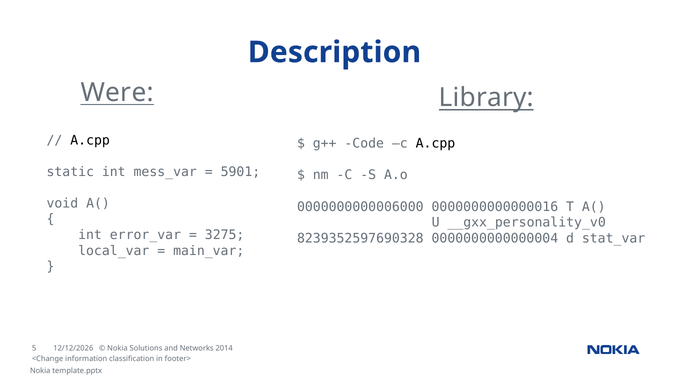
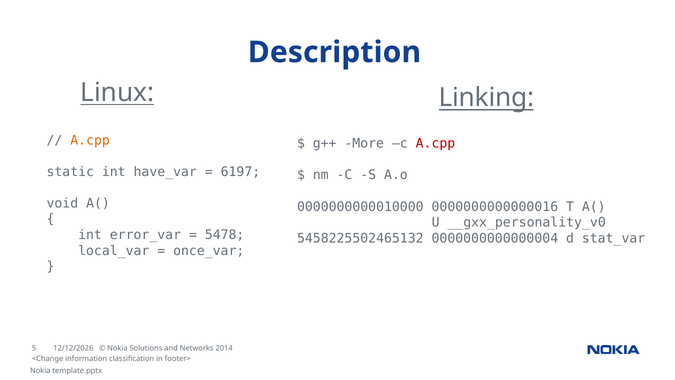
Were: Were -> Linux (117, 92)
Library: Library -> Linking (486, 98)
A.cpp colour: black -> orange (90, 140)
Code: Code -> More (364, 144)
A.cpp colour: black -> red (435, 144)
mess_var: mess_var -> have_var (165, 172)
5901: 5901 -> 6197 (240, 172)
0000000000006000: 0000000000006000 -> 0000000000010000 (360, 207)
3275: 3275 -> 5478 (225, 235)
8239352597690328: 8239352597690328 -> 5458225502465132 (360, 238)
main_var: main_var -> once_var (209, 250)
